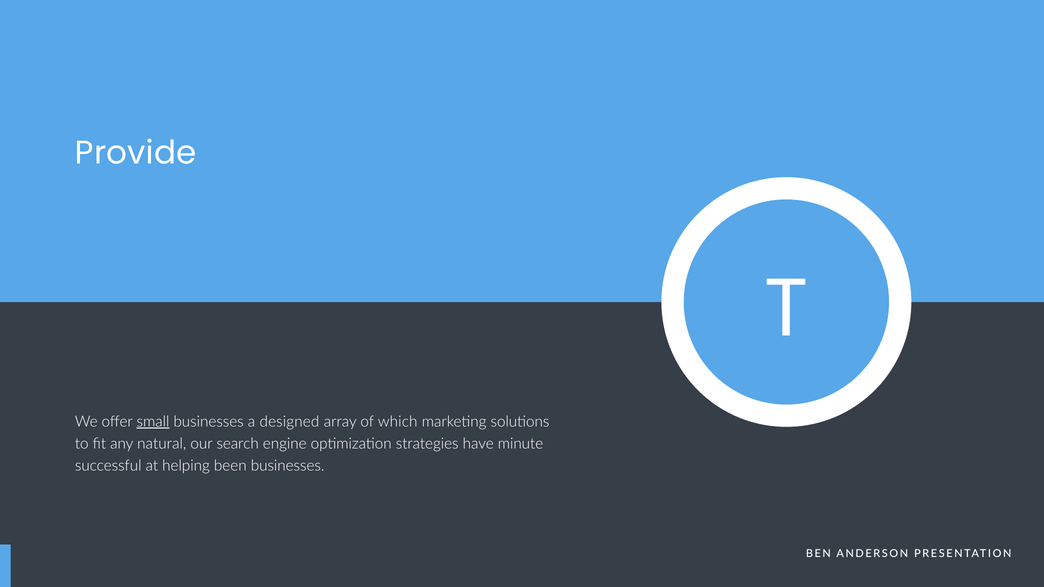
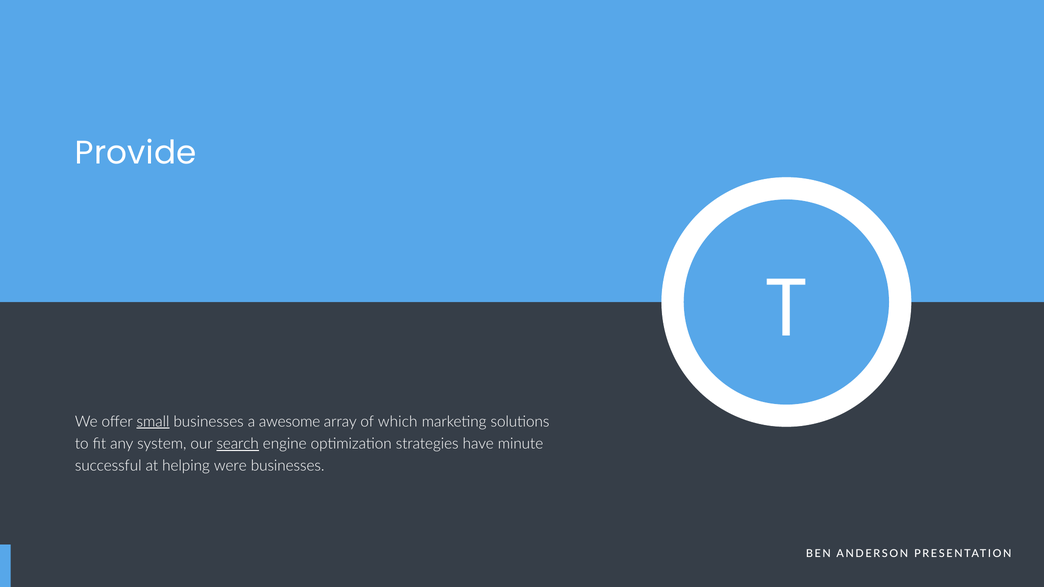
designed: designed -> awesome (290, 422)
natural: natural -> system (162, 444)
search underline: none -> present (238, 444)
been: been -> were (230, 466)
